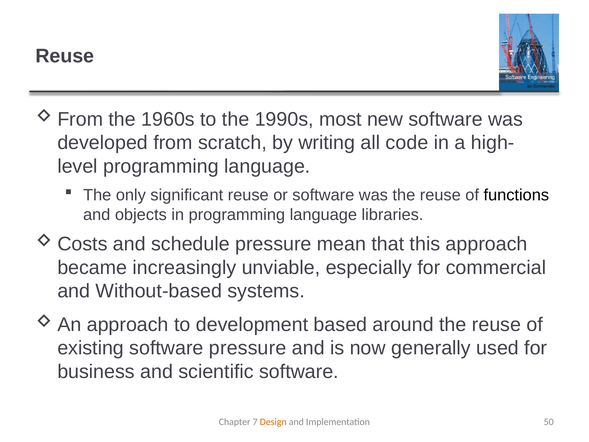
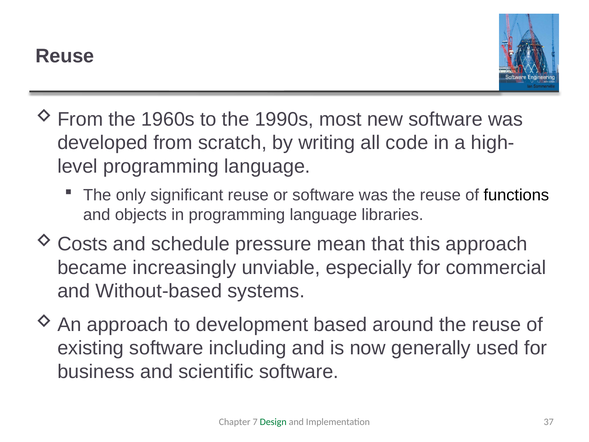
software pressure: pressure -> including (248, 348)
Design colour: orange -> green (273, 422)
50: 50 -> 37 (549, 422)
